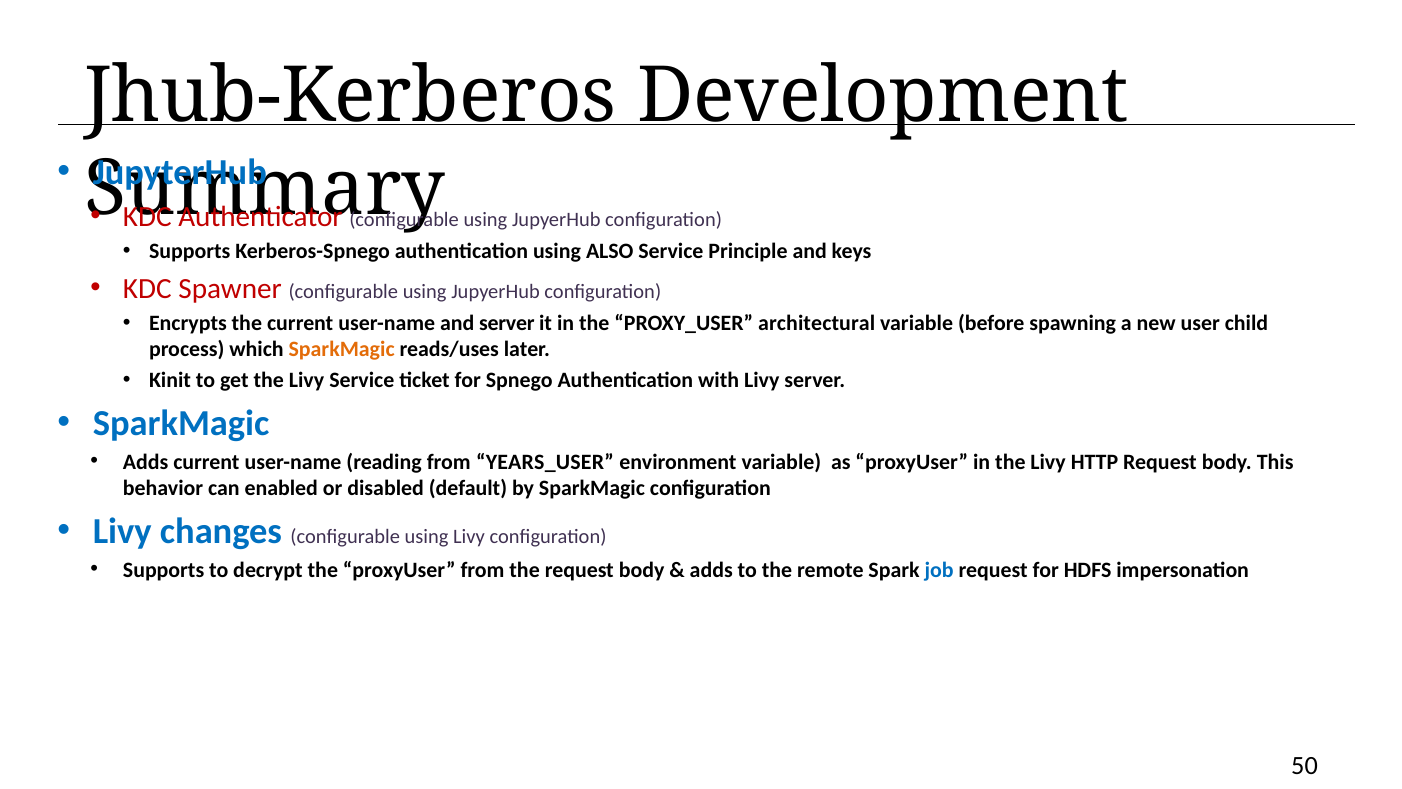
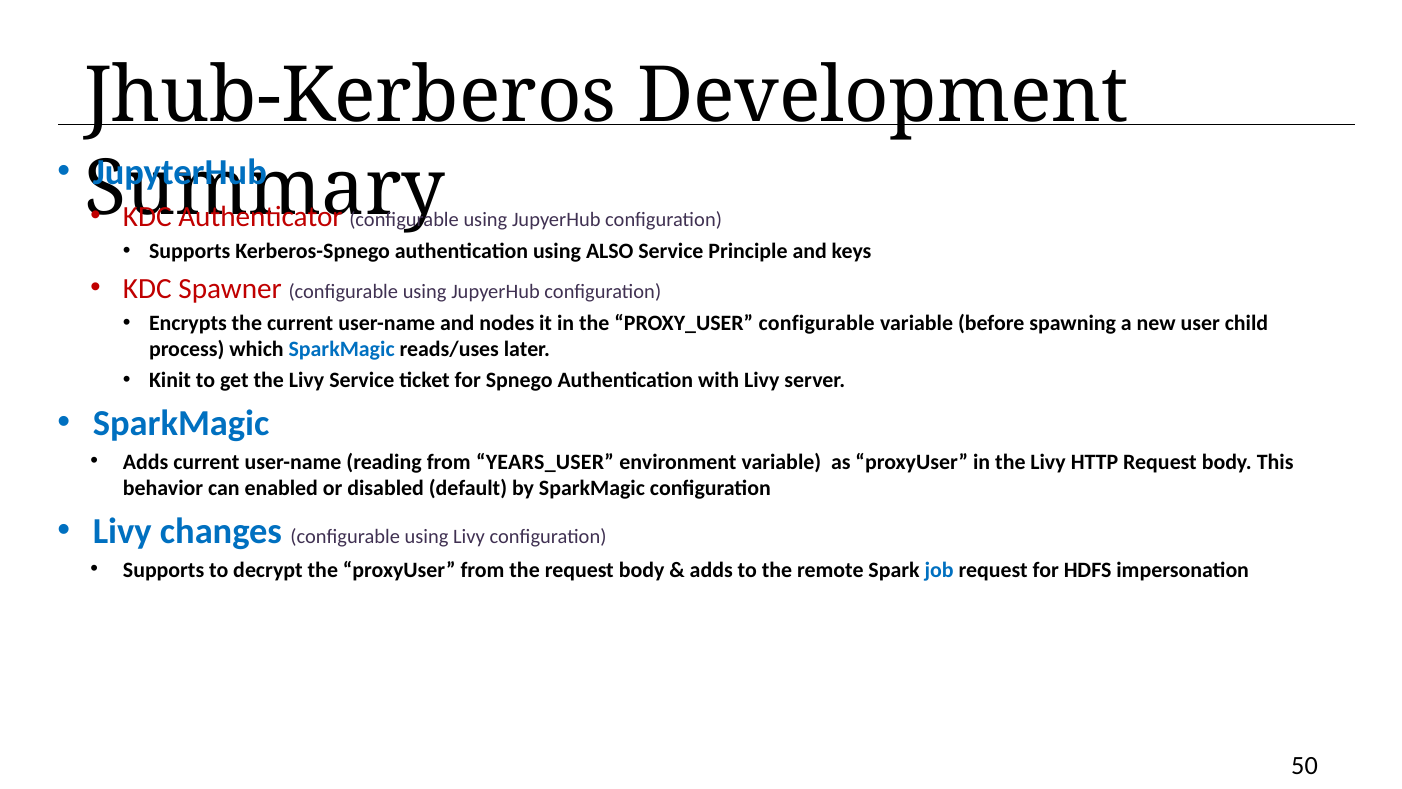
and server: server -> nodes (507, 323)
PROXY_USER architectural: architectural -> configurable (817, 323)
SparkMagic colour: orange -> blue (342, 349)
